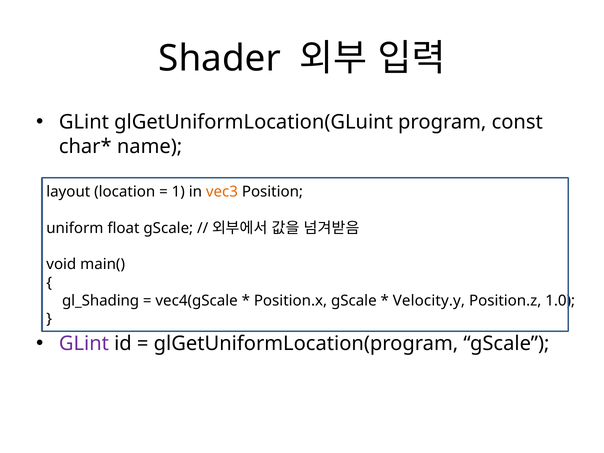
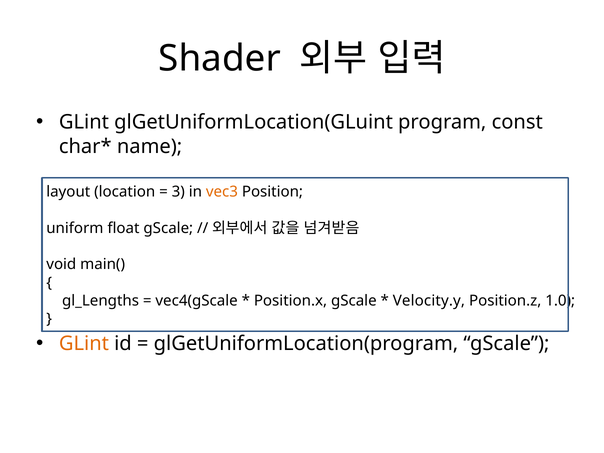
1: 1 -> 3 (178, 192)
gl_Shading: gl_Shading -> gl_Lengths (101, 301)
GLint colour: purple -> orange (84, 344)
